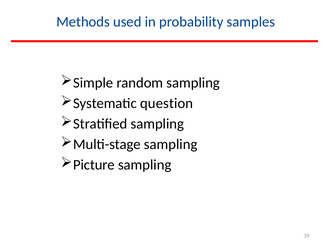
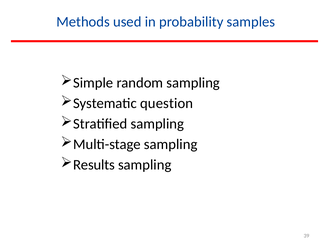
Picture: Picture -> Results (94, 165)
